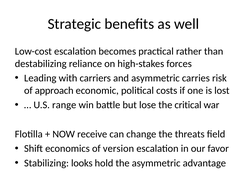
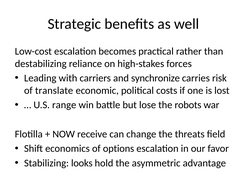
and asymmetric: asymmetric -> synchronize (155, 78)
approach: approach -> translate (54, 91)
critical: critical -> robots (188, 105)
version: version -> options (119, 149)
